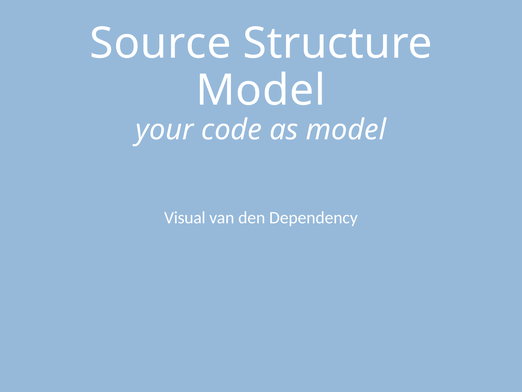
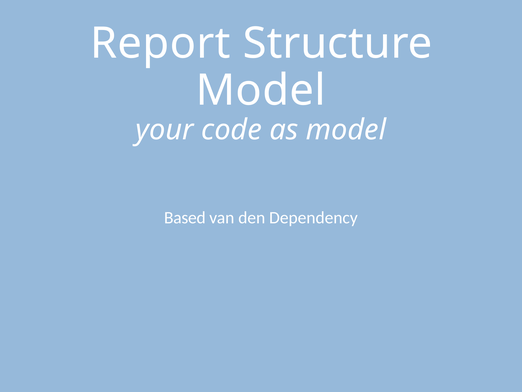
Source: Source -> Report (160, 43)
Visual: Visual -> Based (185, 218)
